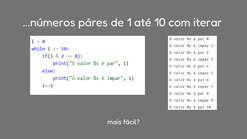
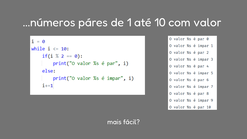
iterar: iterar -> valor (208, 22)
